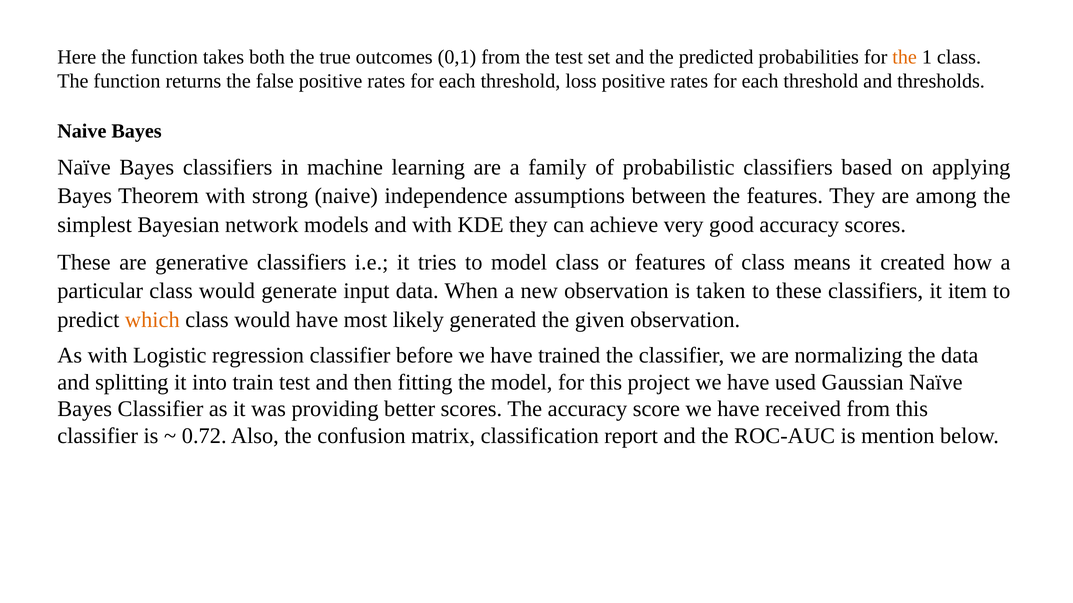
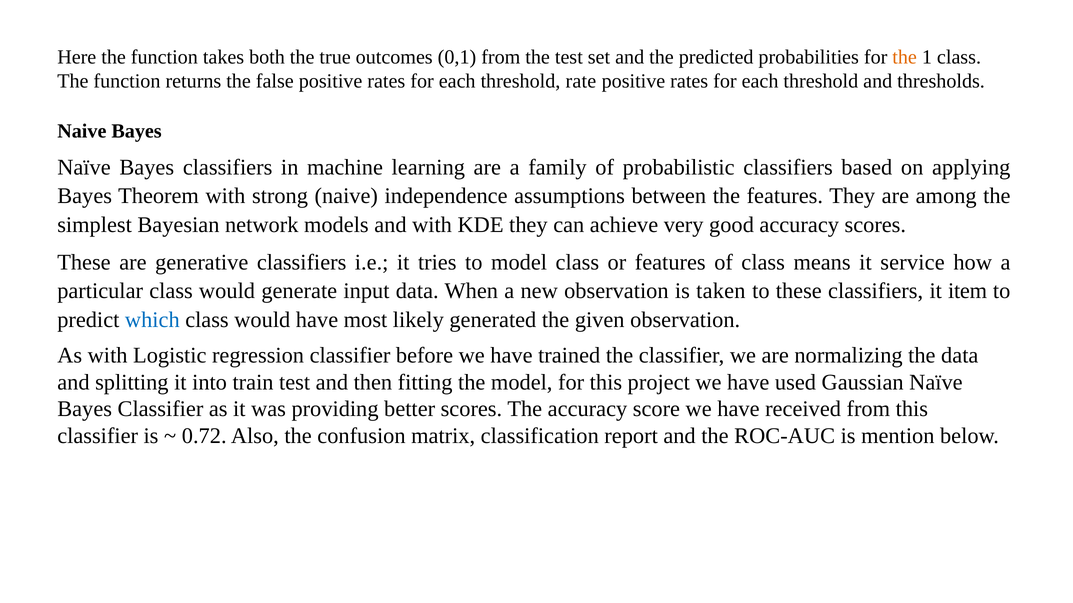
loss: loss -> rate (581, 81)
created: created -> service (912, 263)
which colour: orange -> blue (152, 320)
